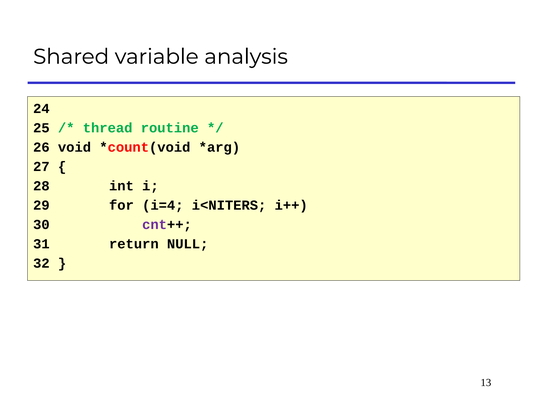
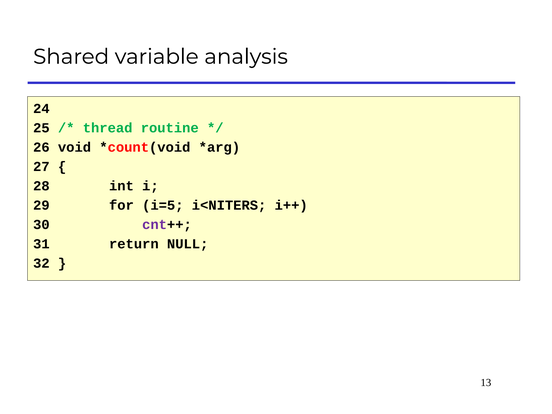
i=4: i=4 -> i=5 (163, 205)
